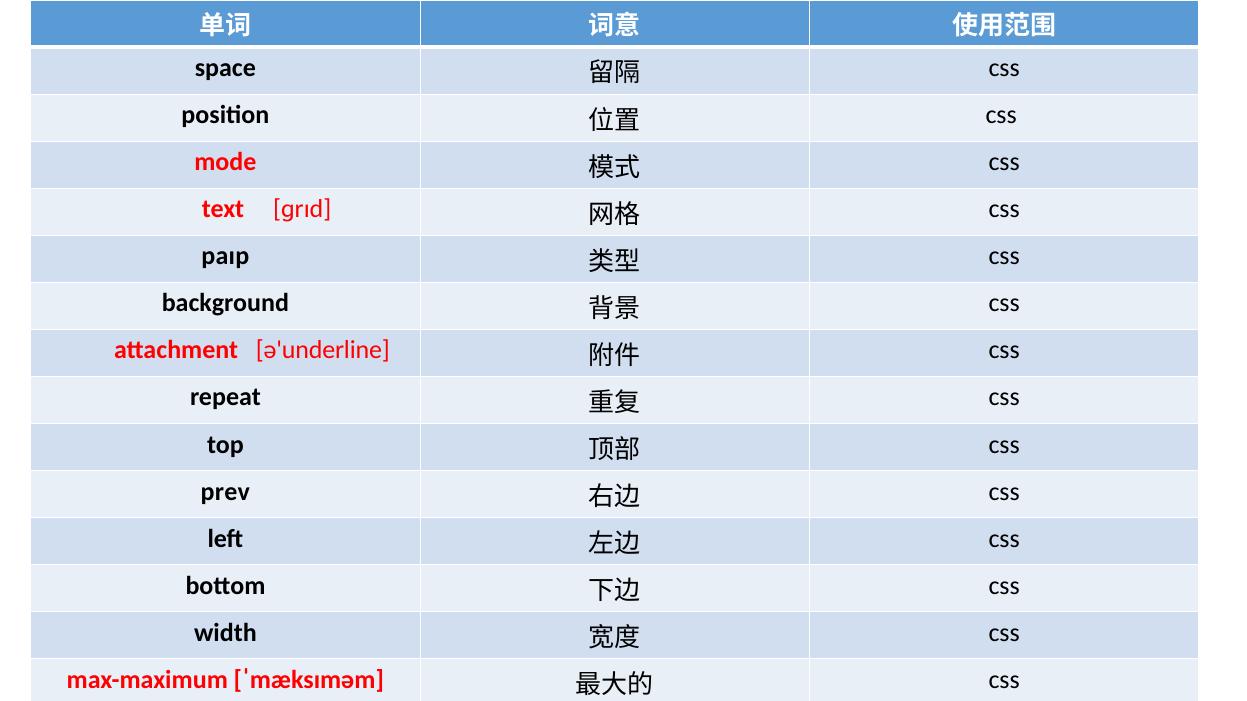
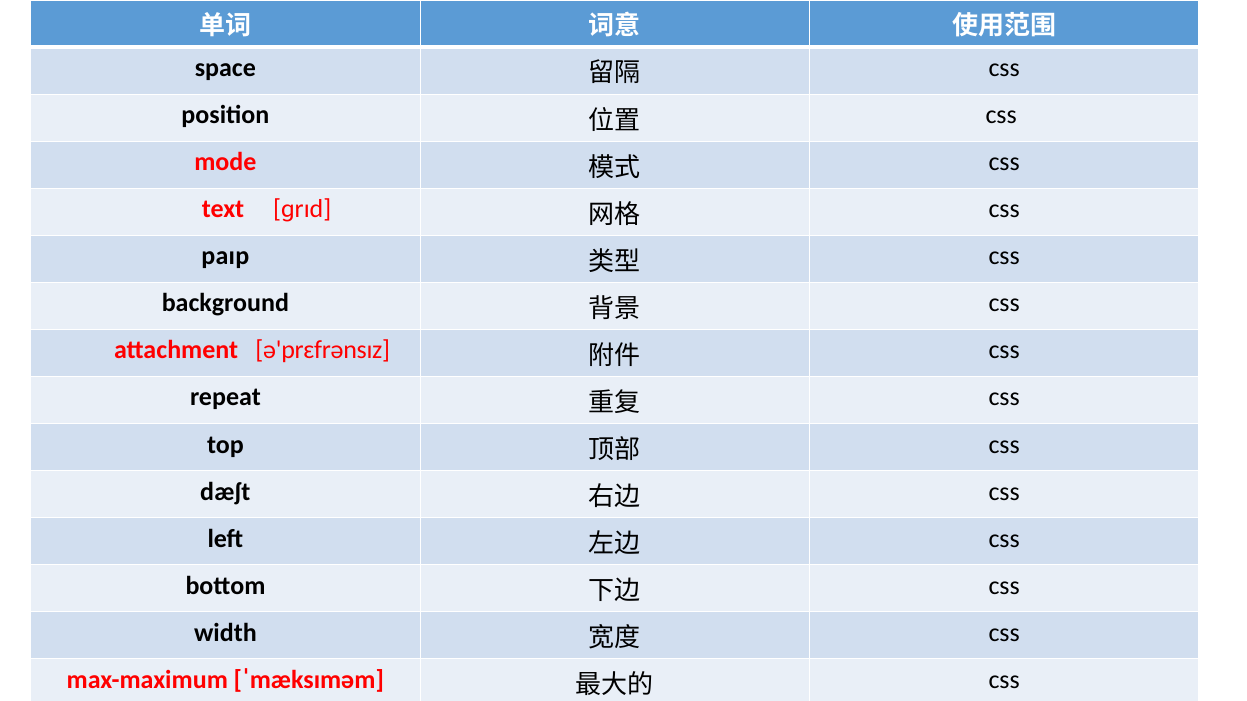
ə'underline: ə'underline -> ə'prɛfrənsɪz (323, 351)
prev: prev -> dæʃt (225, 492)
